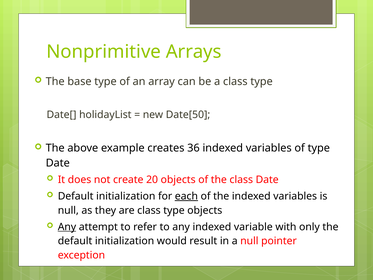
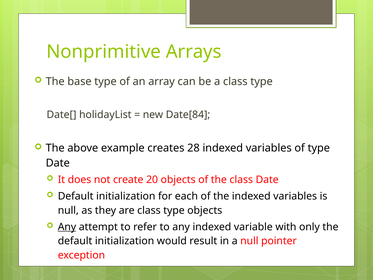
Date[50: Date[50 -> Date[84 (188, 115)
36: 36 -> 28 (193, 148)
each underline: present -> none (186, 196)
